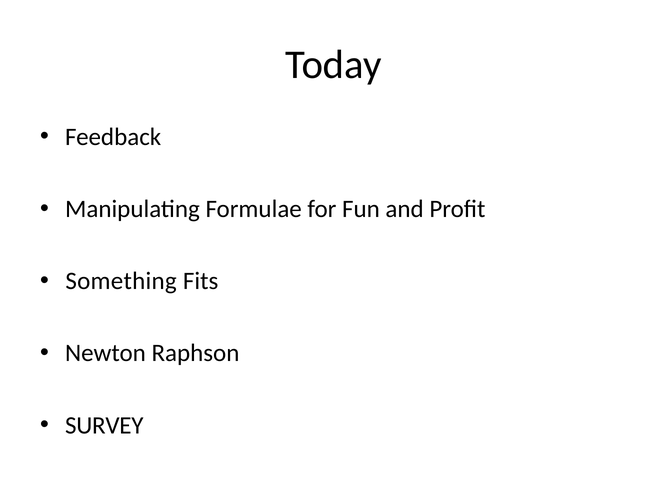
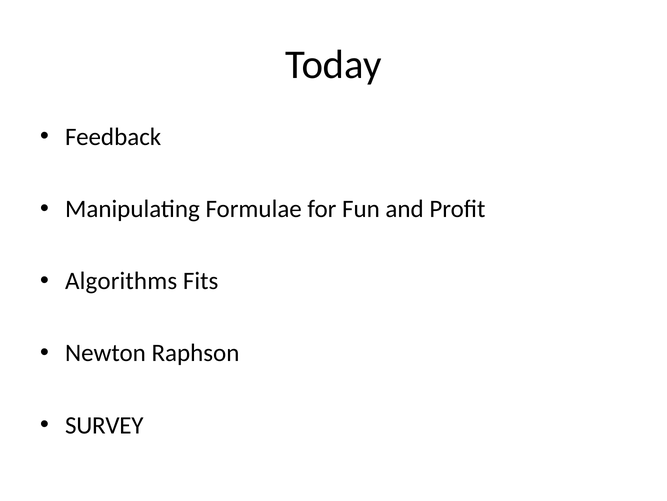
Something: Something -> Algorithms (121, 281)
